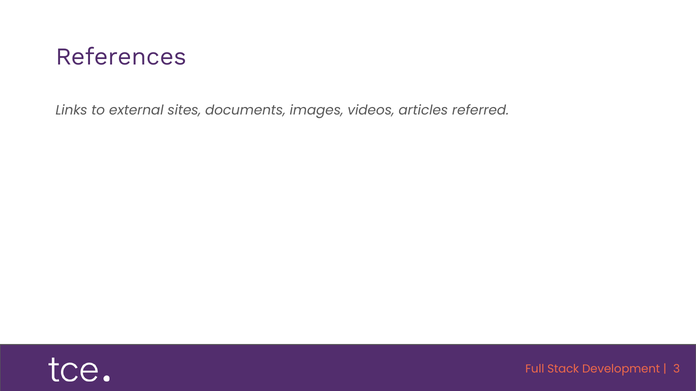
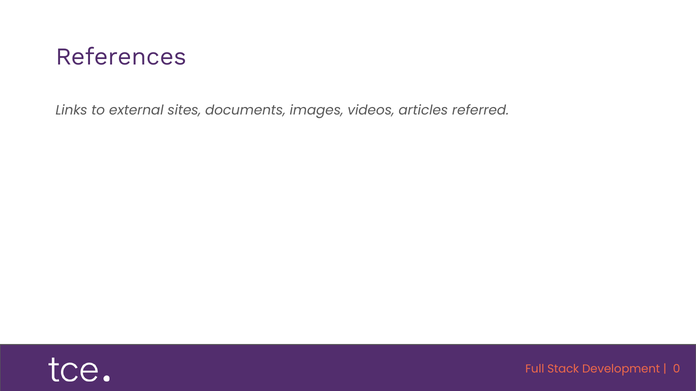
3: 3 -> 0 (677, 370)
